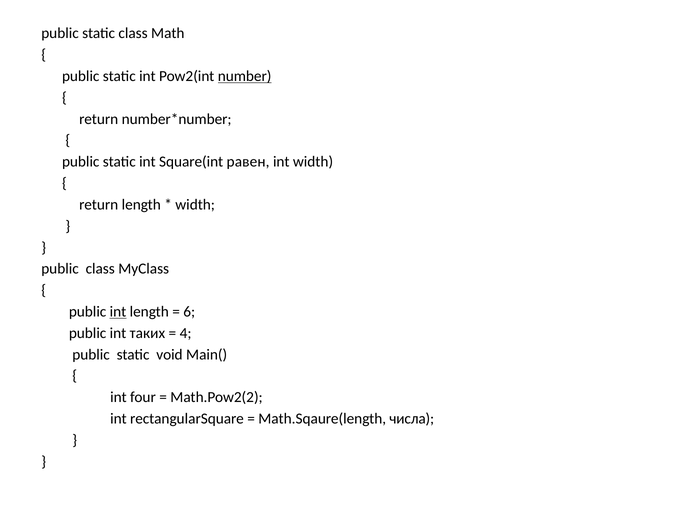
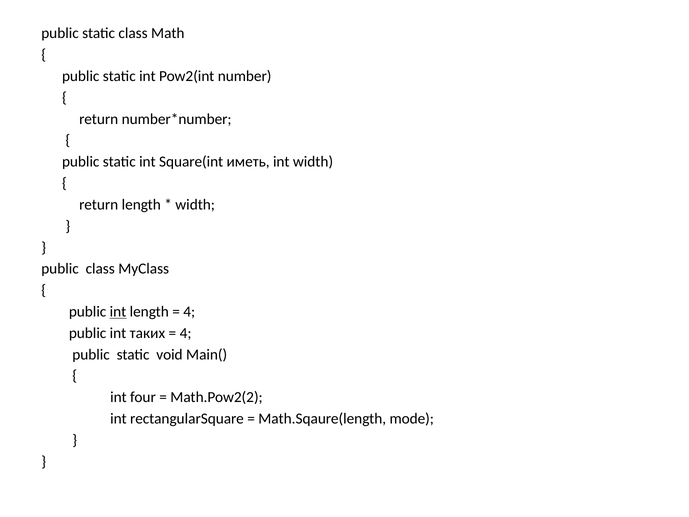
number underline: present -> none (245, 76)
равен: равен -> иметь (248, 162)
6: 6 -> 4 (189, 312)
числа: числа -> mode (412, 419)
